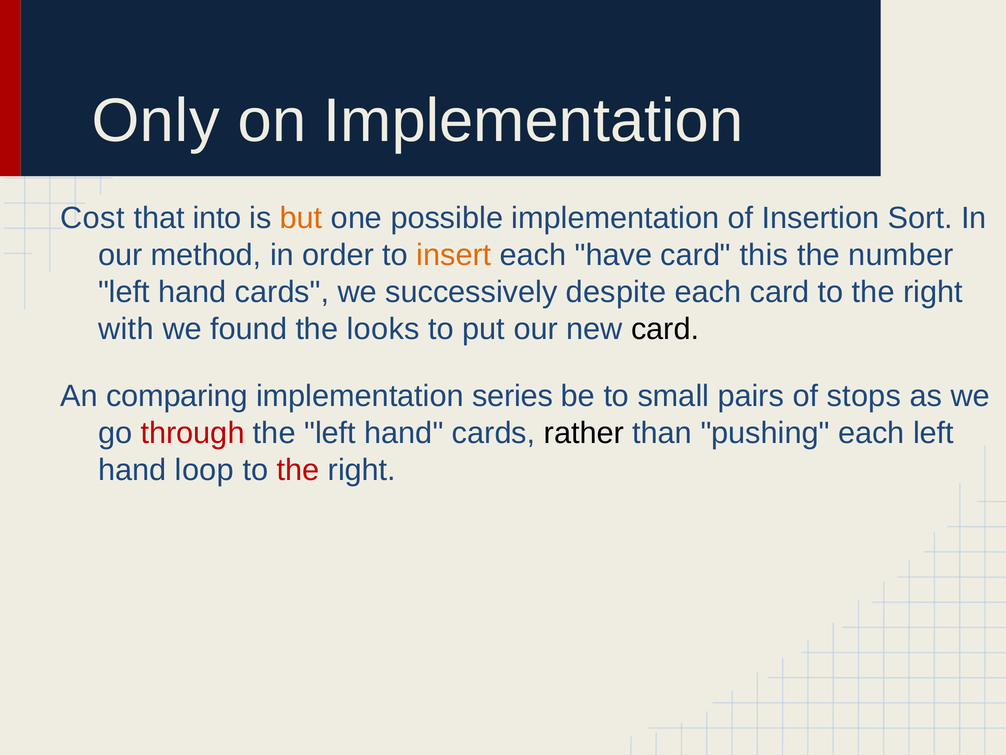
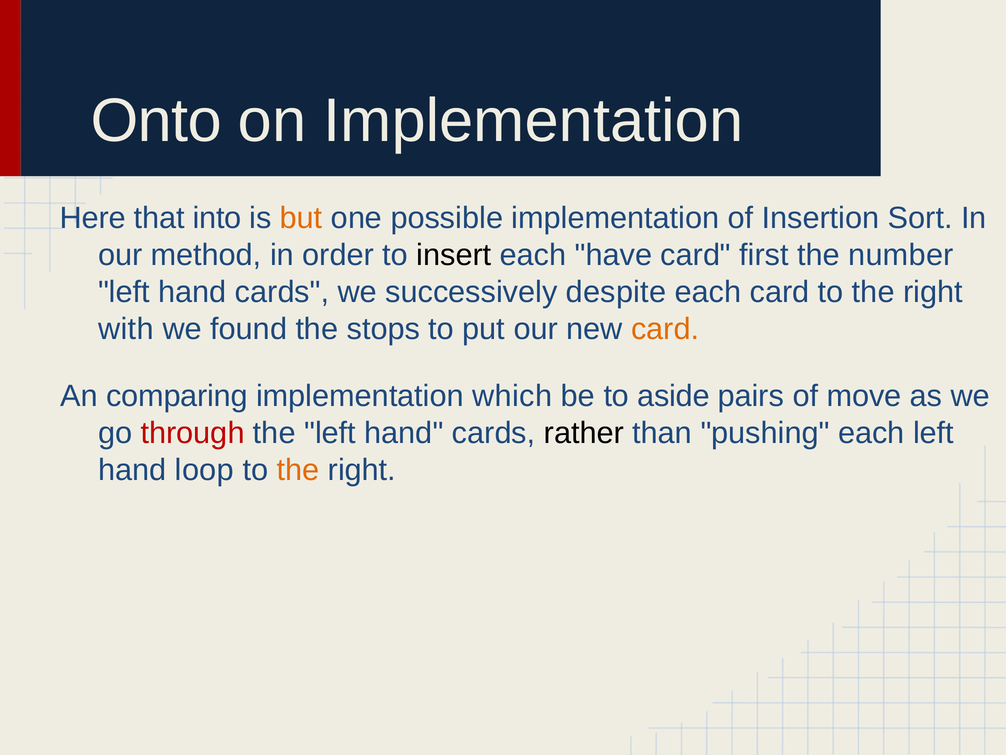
Only: Only -> Onto (156, 121)
Cost: Cost -> Here (93, 218)
insert colour: orange -> black (454, 255)
this: this -> first (764, 255)
looks: looks -> stops (383, 329)
card colour: black -> orange (665, 329)
series: series -> which (512, 396)
small: small -> aside (673, 396)
stops: stops -> move (864, 396)
the colour: red -> orange (298, 470)
